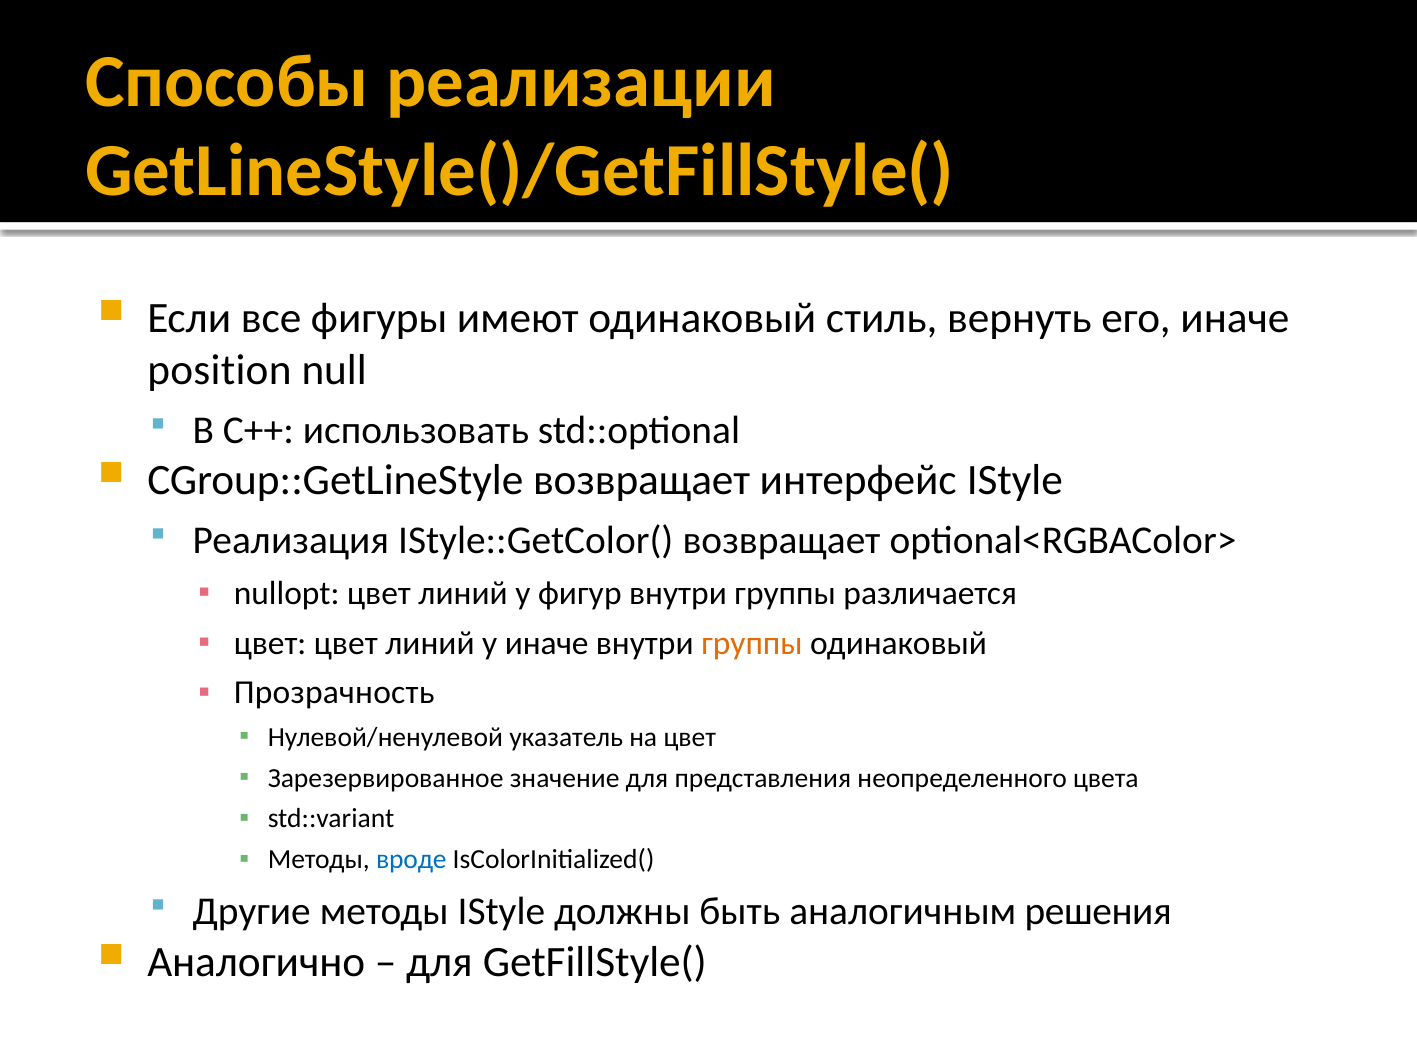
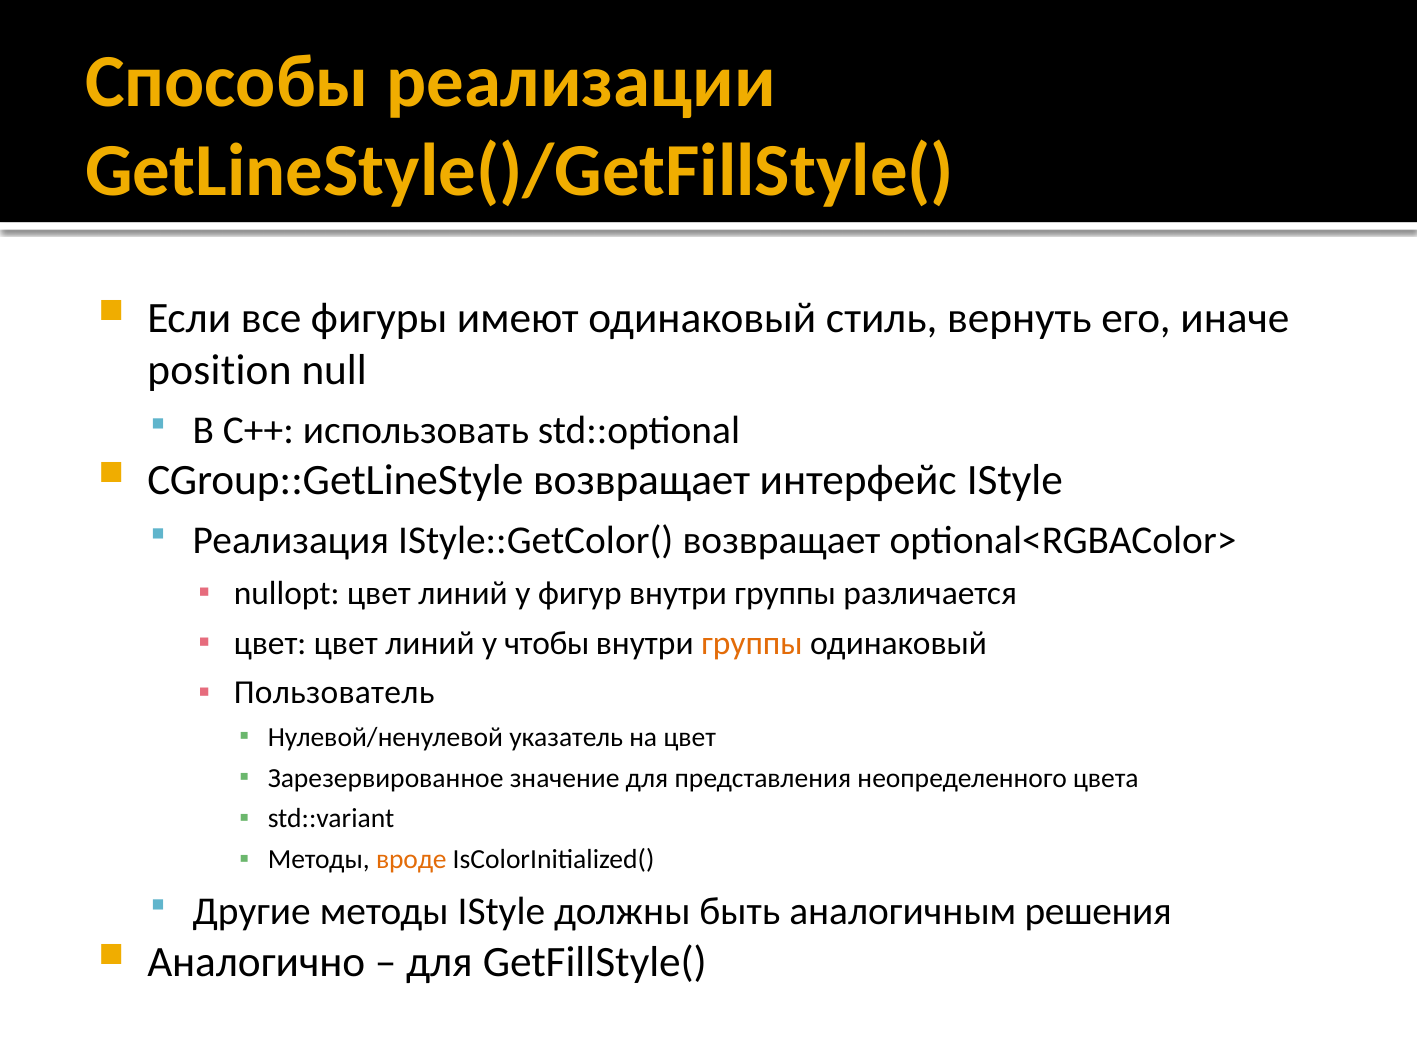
у иначе: иначе -> чтобы (547, 643)
Прозрачность: Прозрачность -> Пользователь (334, 693)
вроде colour: blue -> orange (411, 860)
